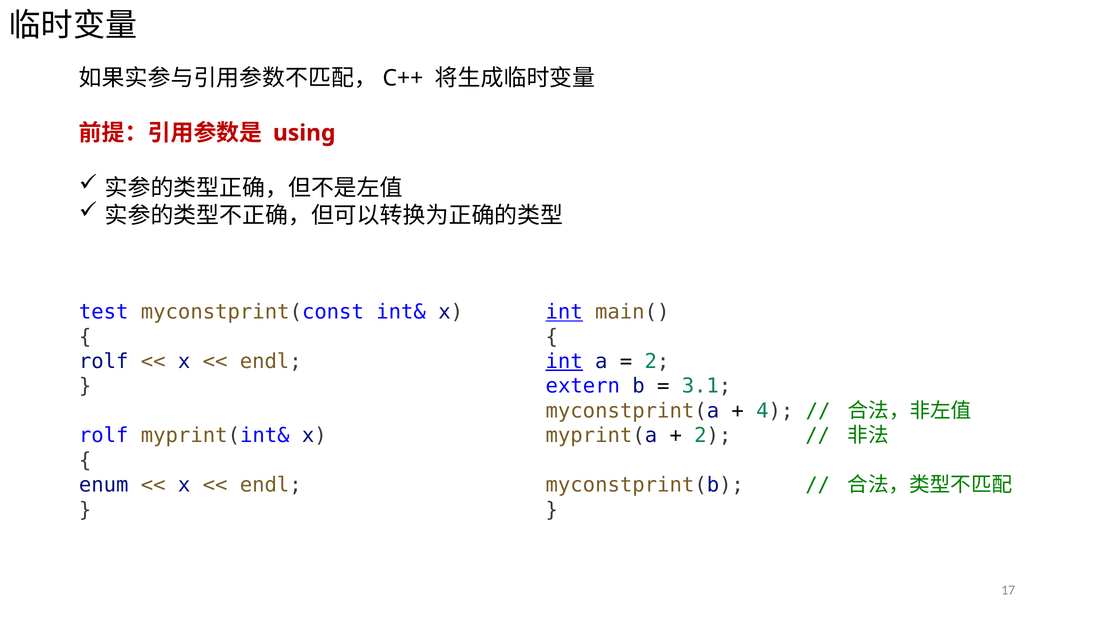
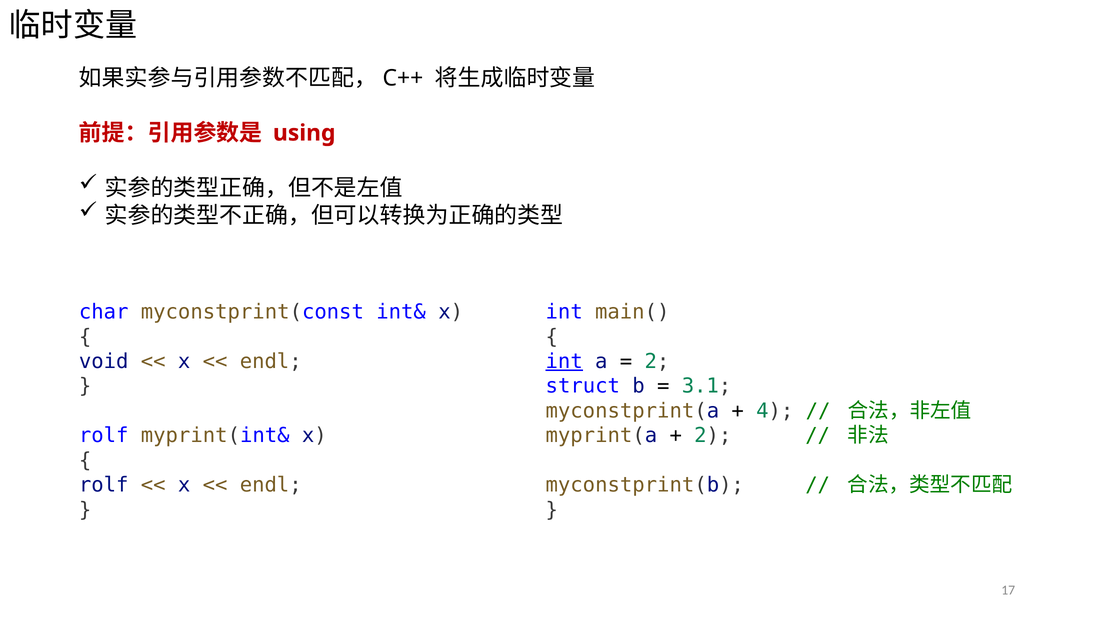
test: test -> char (104, 312)
int underline: present -> none (564, 312)
rolf: rolf -> void (104, 362)
extern: extern -> struct (583, 386)
enum: enum -> rolf (104, 485)
